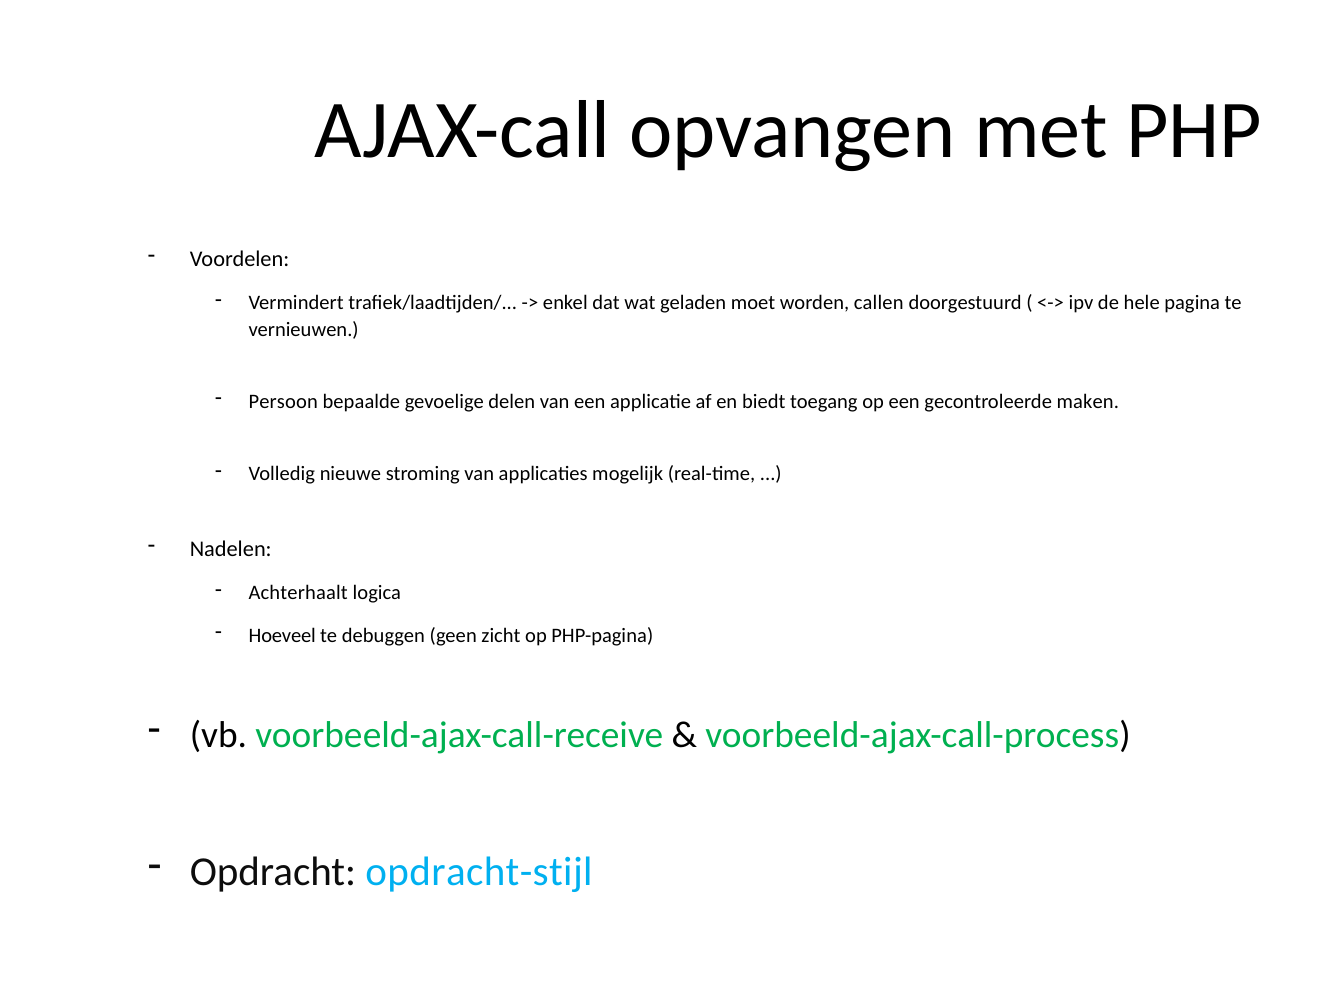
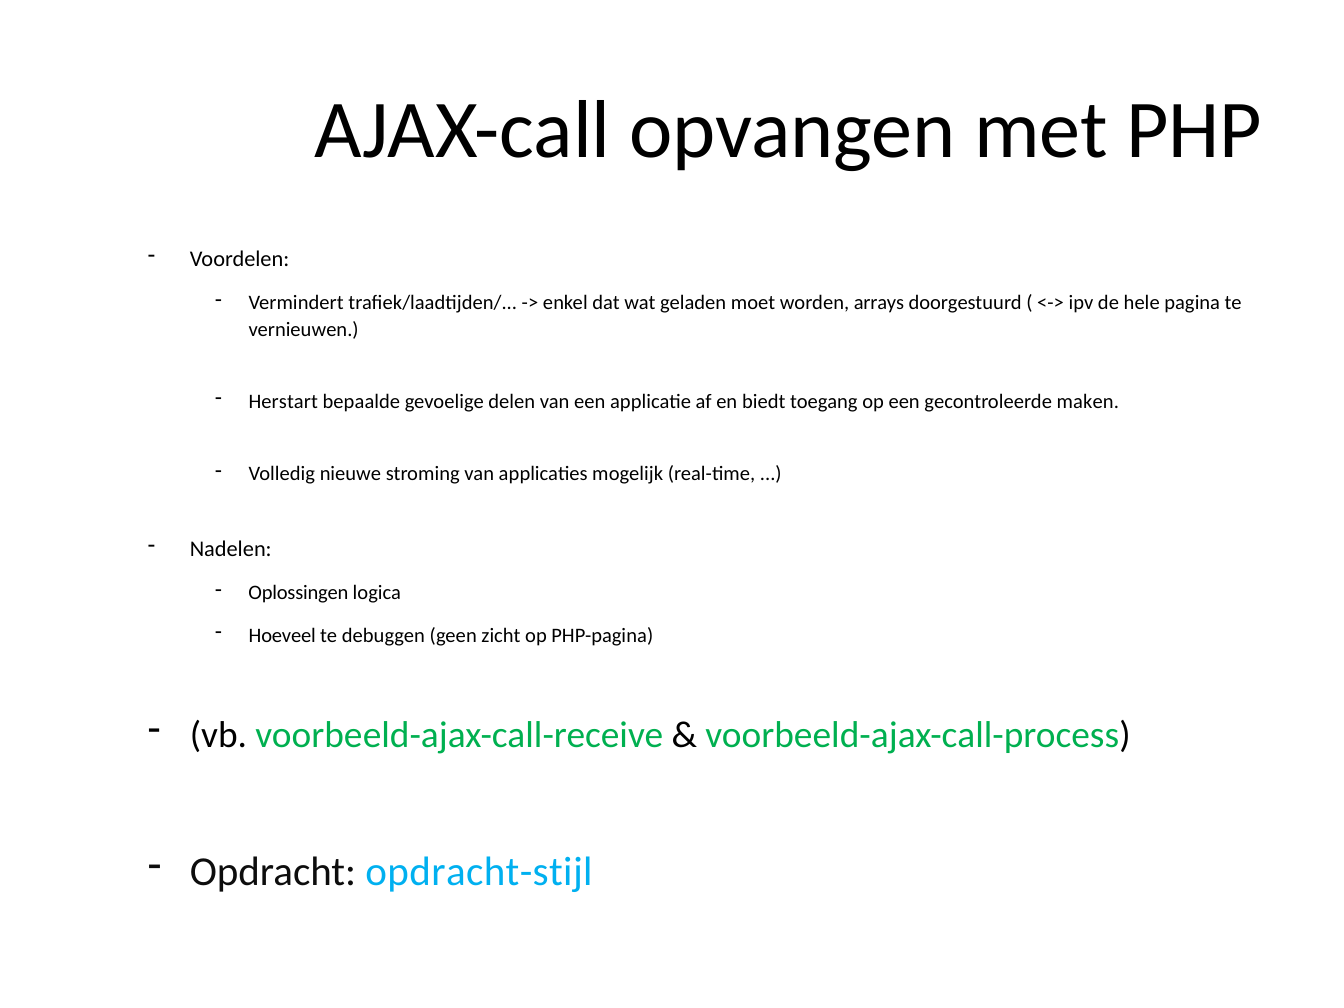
callen: callen -> arrays (879, 303)
Persoon: Persoon -> Herstart (283, 402)
Achterhaalt: Achterhaalt -> Oplossingen (298, 593)
